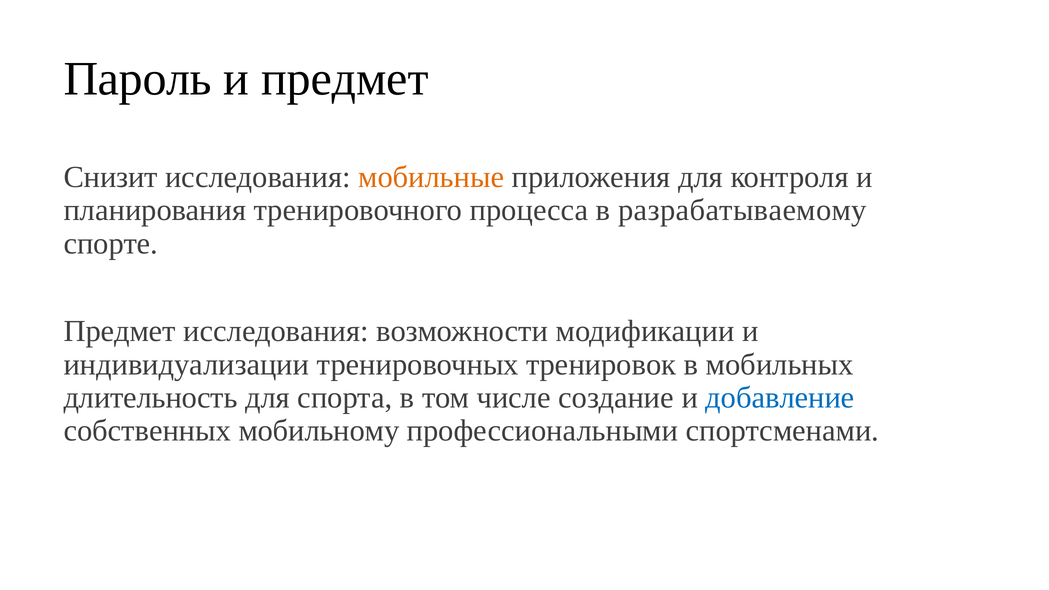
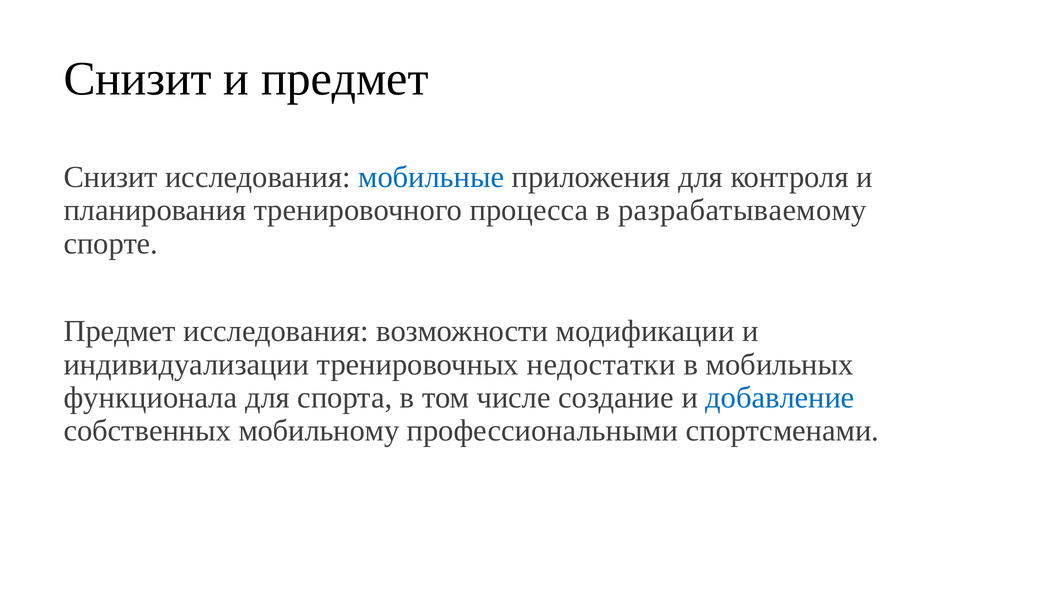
Пароль: Пароль -> Снизит (138, 79)
мобильные colour: orange -> blue (431, 177)
тренировок: тренировок -> недостатки (601, 364)
длительность: длительность -> функционала (150, 398)
